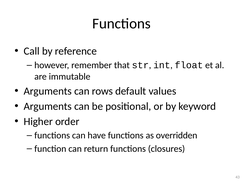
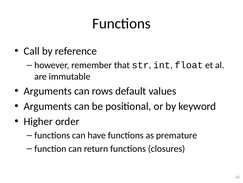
overridden: overridden -> premature (177, 135)
